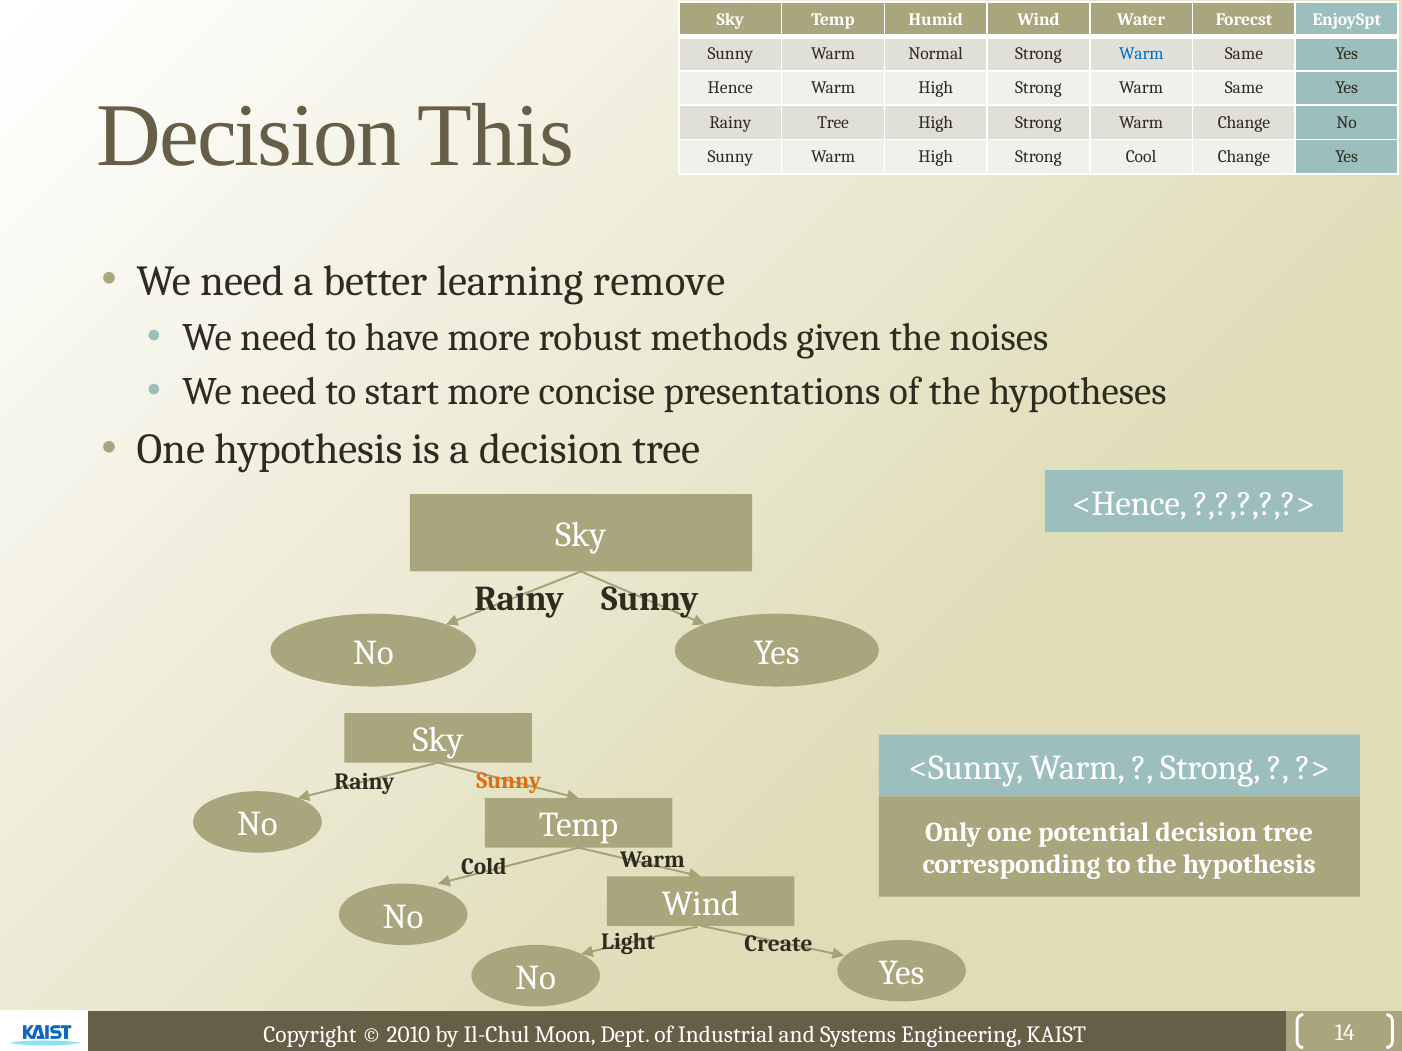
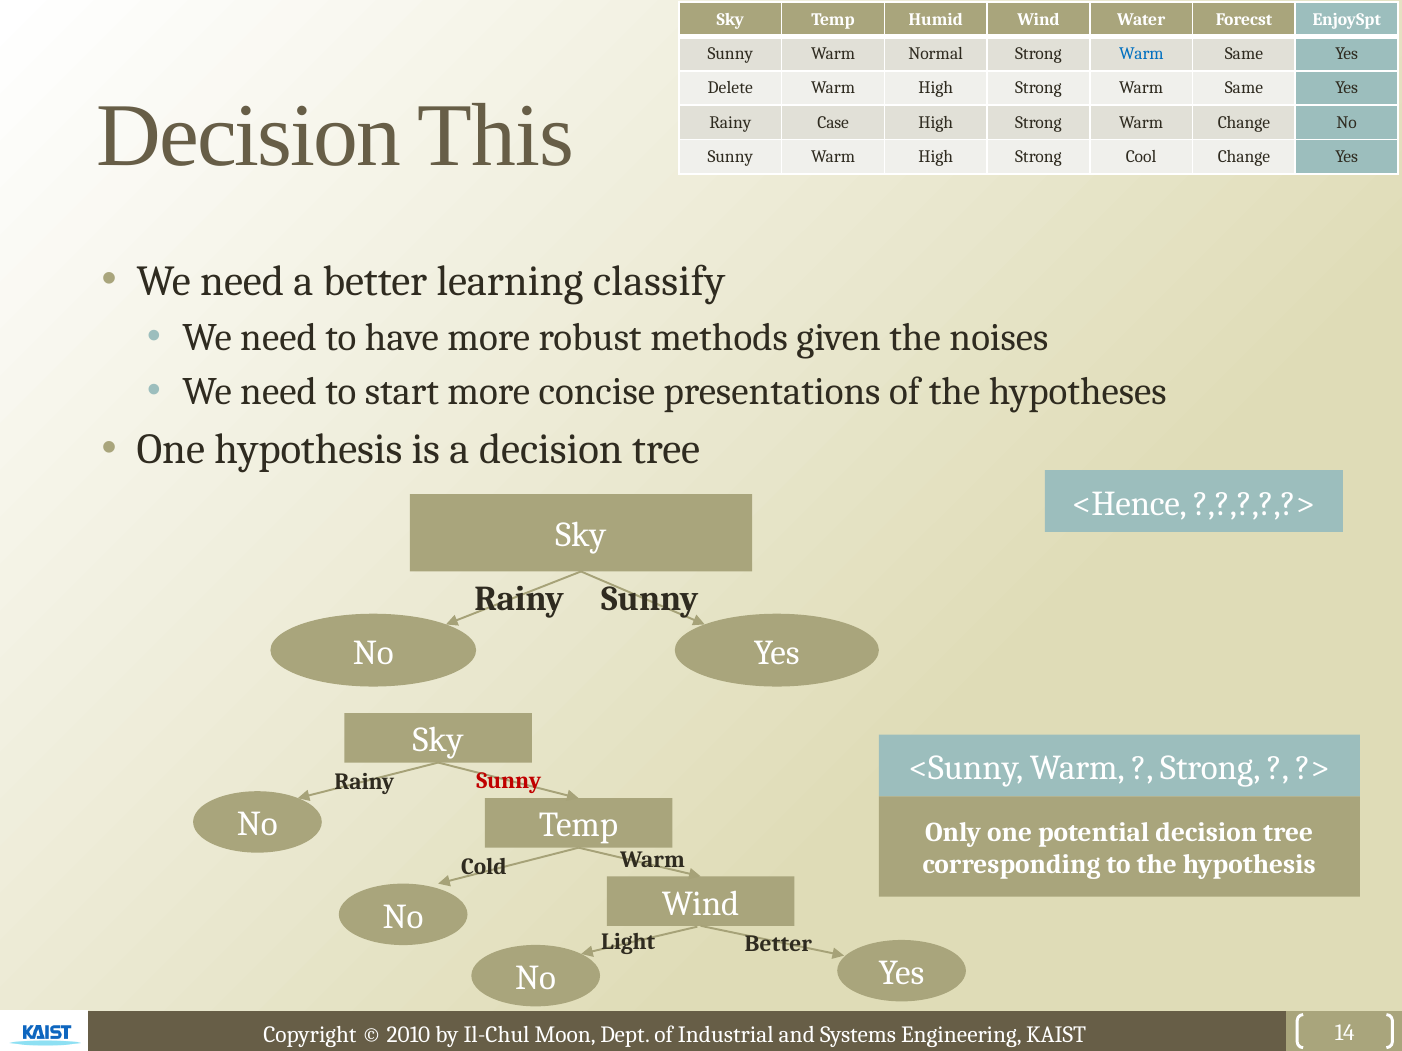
Hence: Hence -> Delete (730, 88)
Rainy Tree: Tree -> Case (833, 122)
remove: remove -> classify (659, 281)
Sunny colour: orange -> red (509, 782)
Create: Create -> Better (778, 944)
